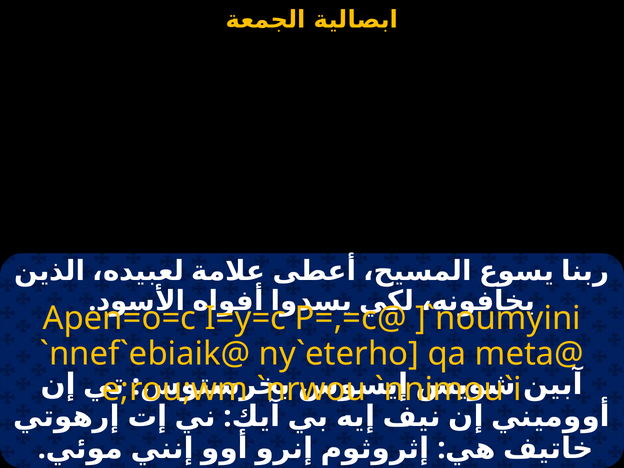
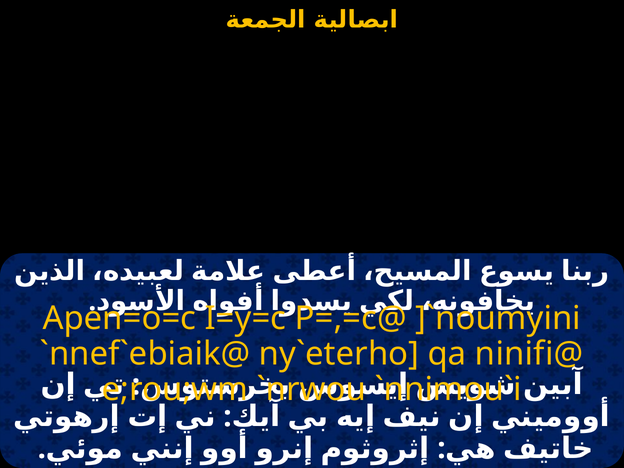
meta@: meta@ -> ninifi@ (529, 354)
